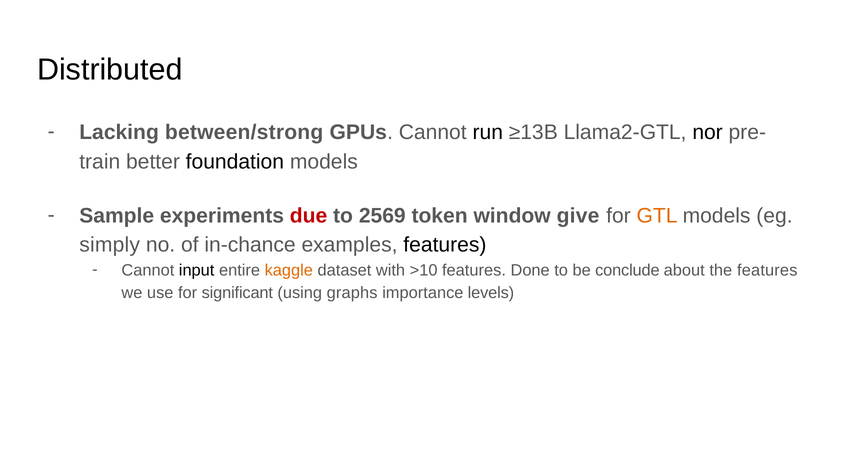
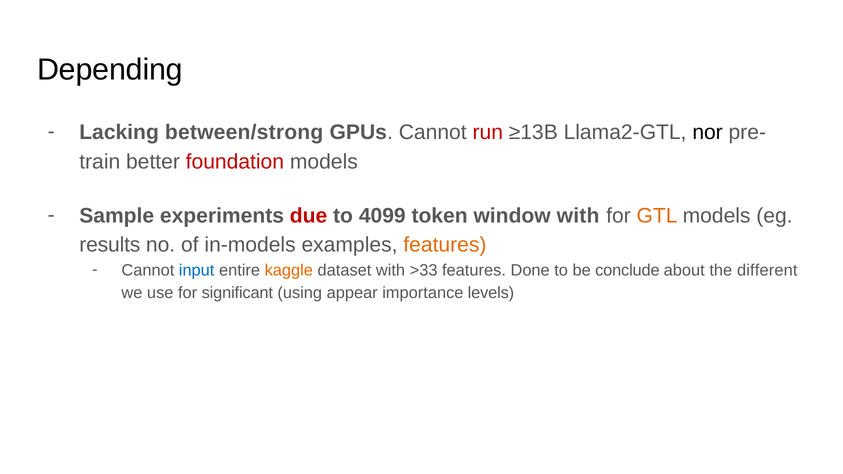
Distributed: Distributed -> Depending (110, 70)
run colour: black -> red (488, 133)
foundation colour: black -> red (235, 162)
2569: 2569 -> 4099 (382, 216)
window give: give -> with (578, 216)
simply: simply -> results (110, 245)
in-chance: in-chance -> in-models (250, 245)
features colour: black -> orange (445, 245)
input colour: black -> blue (197, 270)
>10: >10 -> >33 (424, 270)
the features: features -> different (767, 270)
graphs: graphs -> appear (352, 293)
